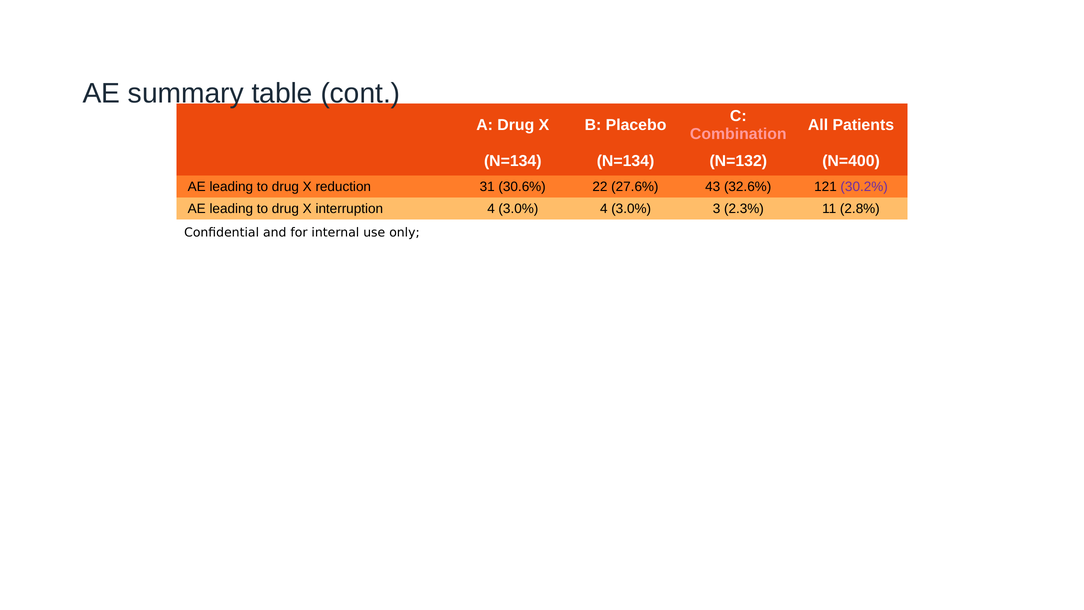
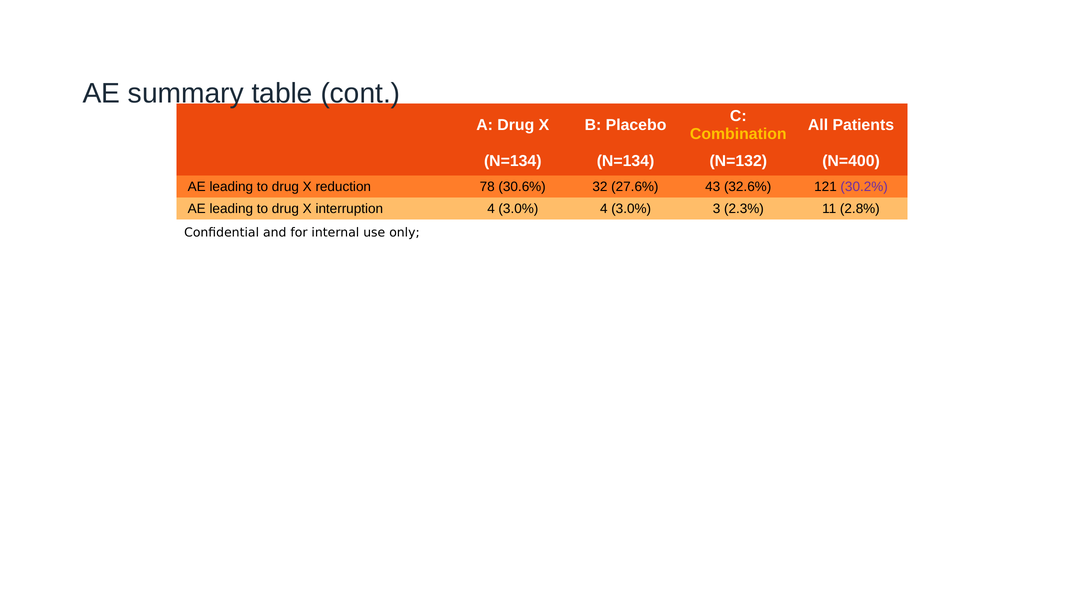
Combination colour: pink -> yellow (738, 134)
31: 31 -> 78 (487, 187)
22: 22 -> 32 (600, 187)
